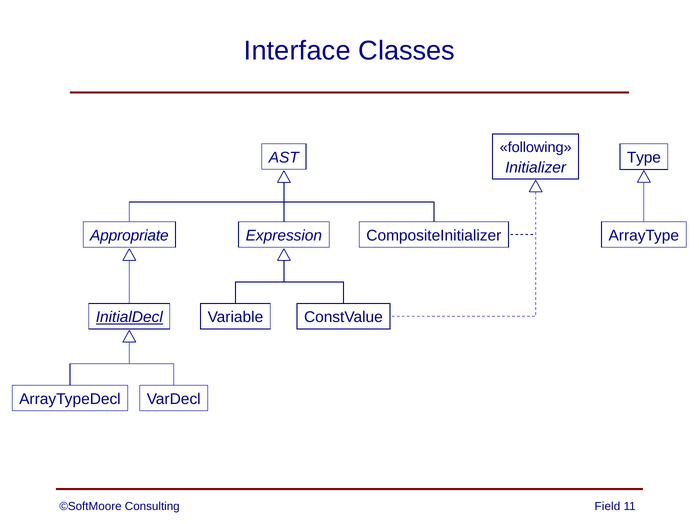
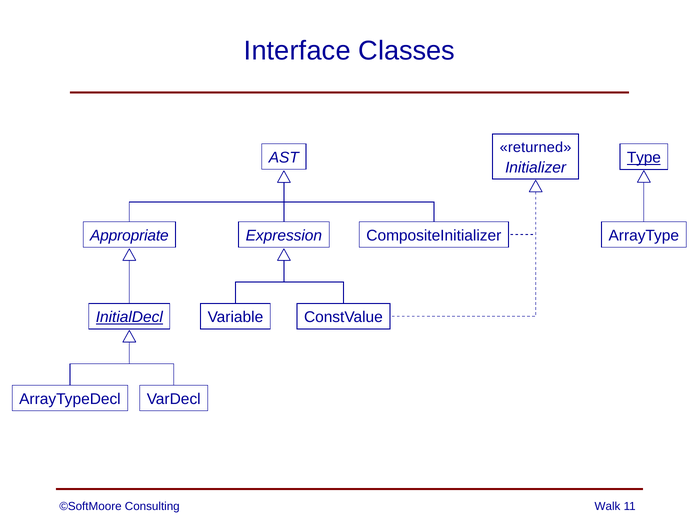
following: following -> returned (536, 147)
Type underline: none -> present (644, 158)
Field: Field -> Walk (607, 506)
